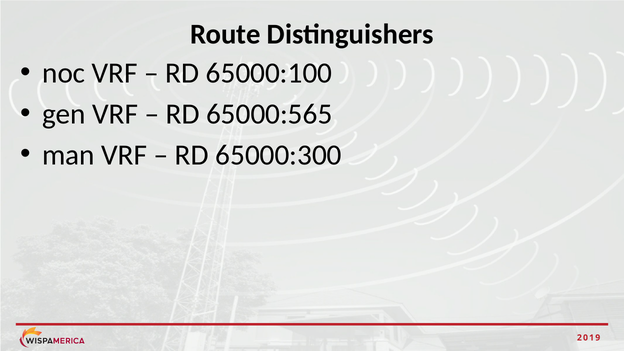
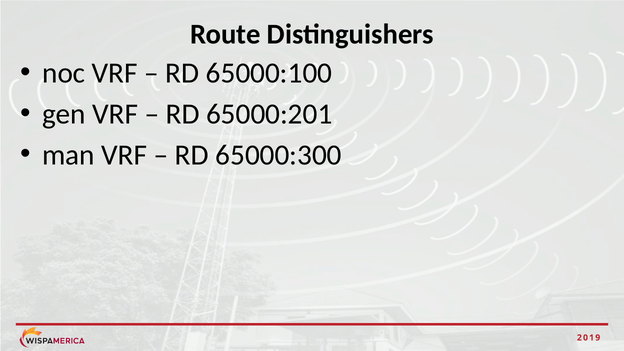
65000:565: 65000:565 -> 65000:201 (269, 114)
